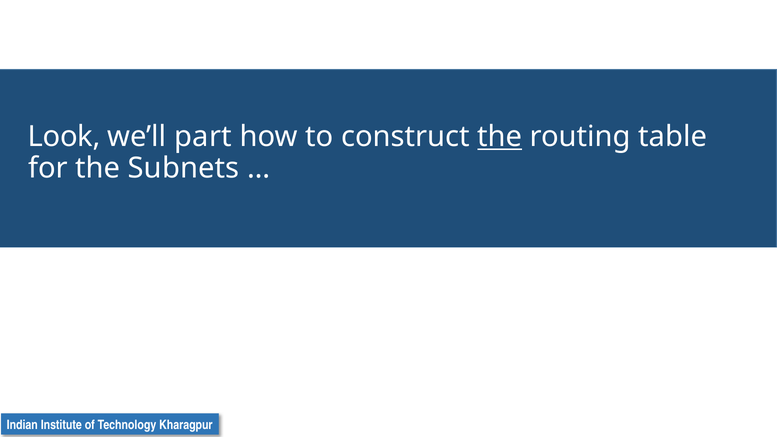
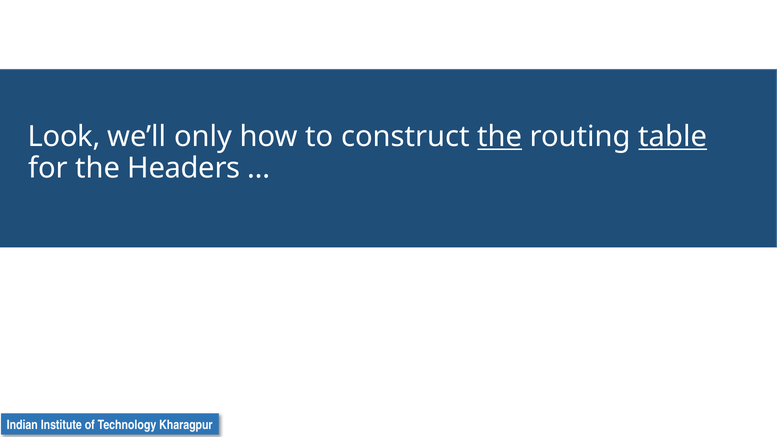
part: part -> only (203, 137)
table underline: none -> present (673, 137)
Subnets: Subnets -> Headers (184, 168)
